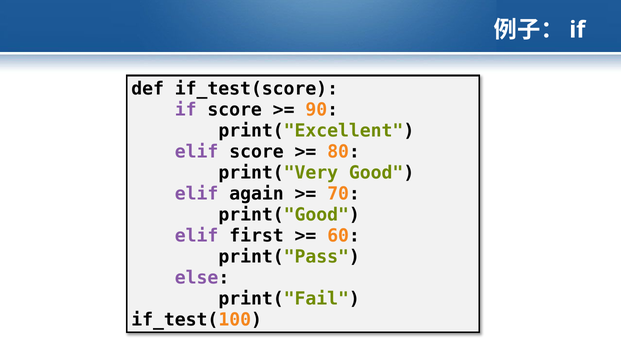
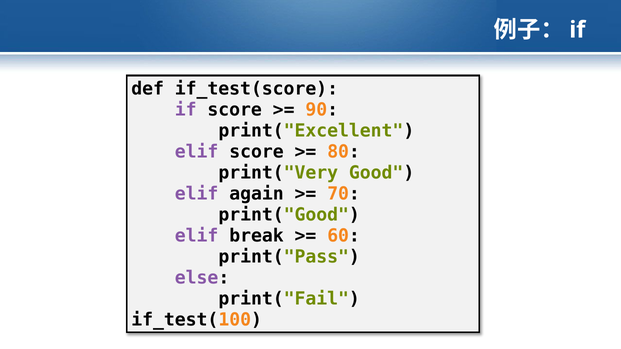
first: first -> break (257, 236)
